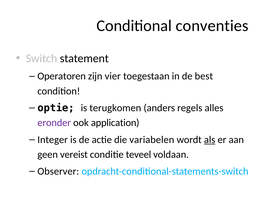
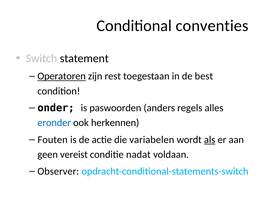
Operatoren underline: none -> present (62, 76)
vier: vier -> rest (113, 76)
optie: optie -> onder (56, 108)
terugkomen: terugkomen -> paswoorden (115, 108)
eronder colour: purple -> blue (54, 123)
application: application -> herkennen (115, 123)
Integer: Integer -> Fouten (53, 139)
teveel: teveel -> nadat (138, 154)
